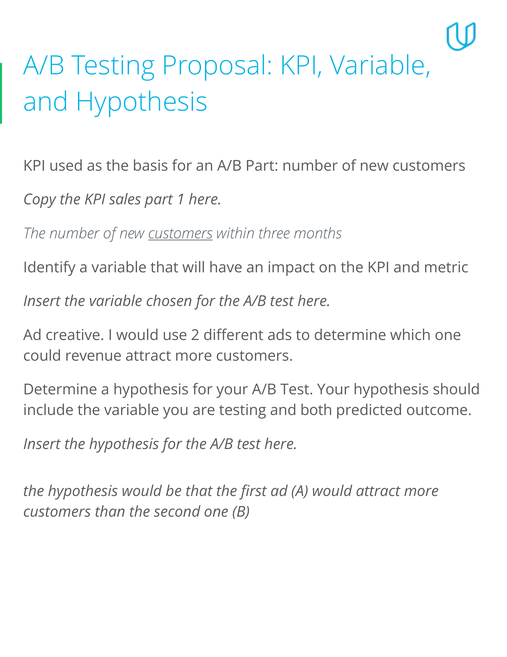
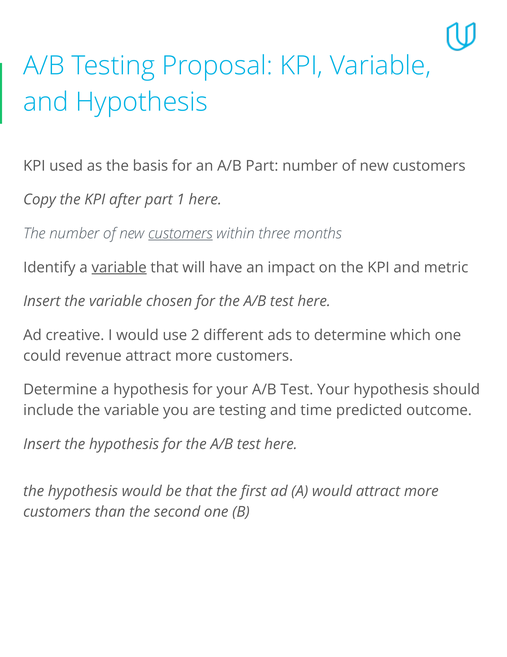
sales: sales -> after (125, 199)
variable underline: none -> present (119, 267)
both: both -> time (316, 410)
